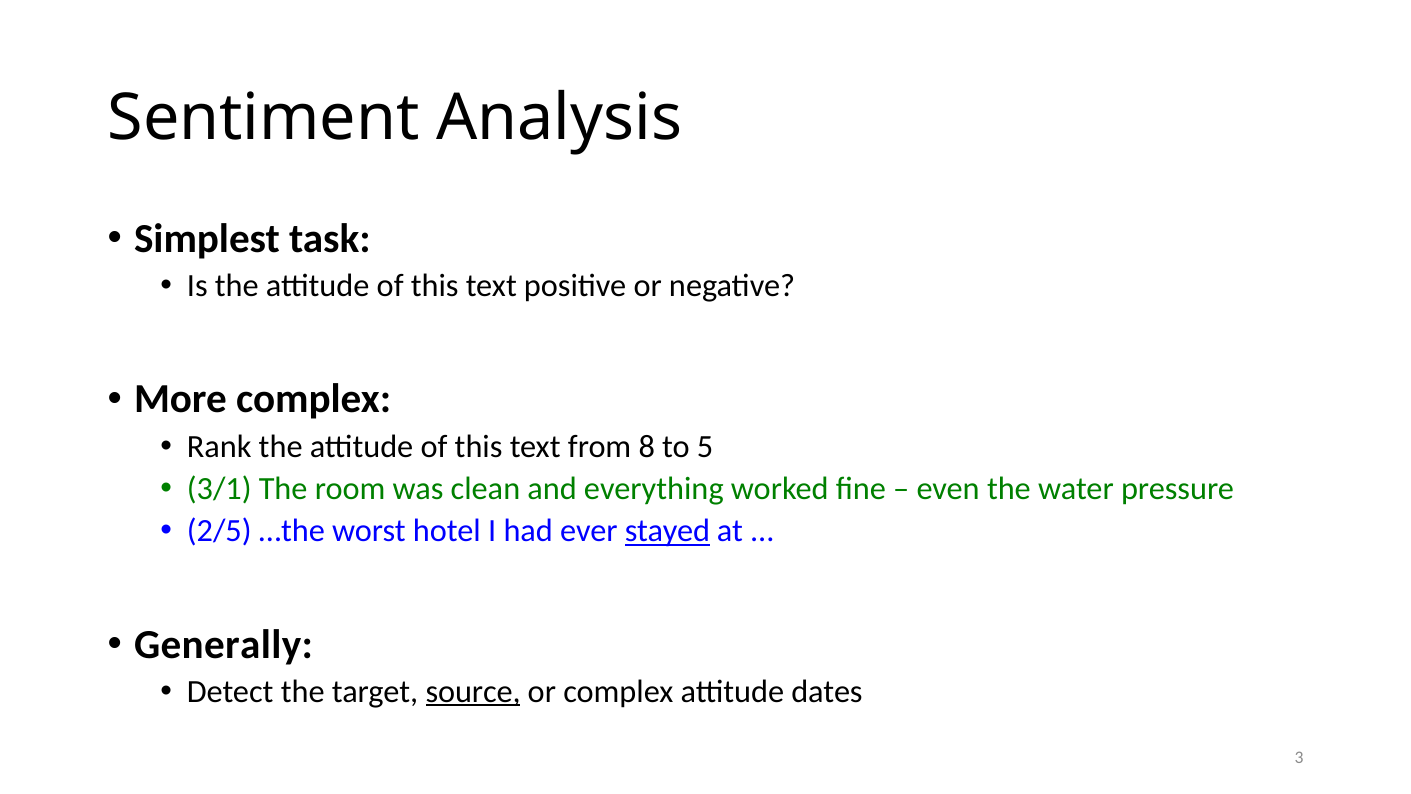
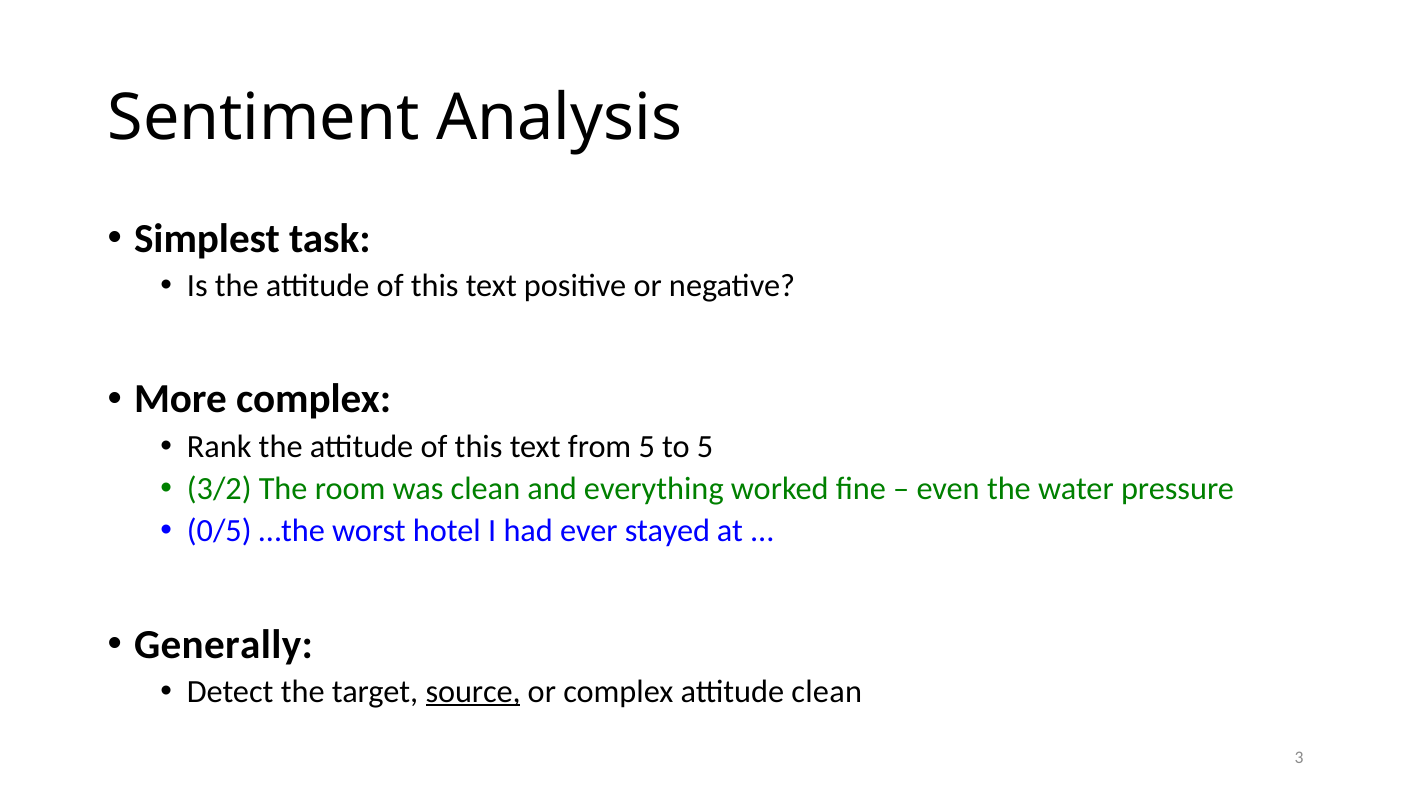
from 8: 8 -> 5 (647, 446)
3/1: 3/1 -> 3/2 (219, 488)
2/5: 2/5 -> 0/5 (219, 531)
stayed underline: present -> none (667, 531)
attitude dates: dates -> clean (827, 691)
